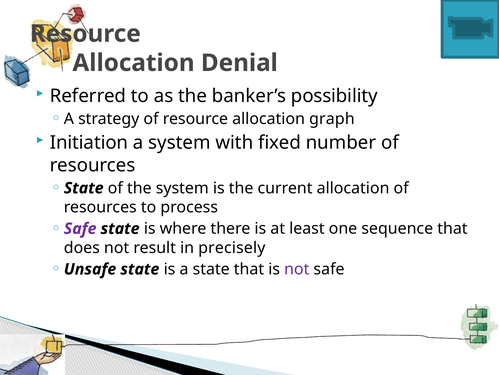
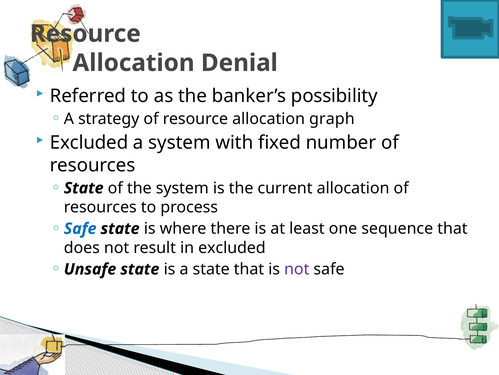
Initiation: Initiation -> Excluded (89, 142)
Safe colour: purple -> blue (80, 228)
in precisely: precisely -> excluded (232, 247)
